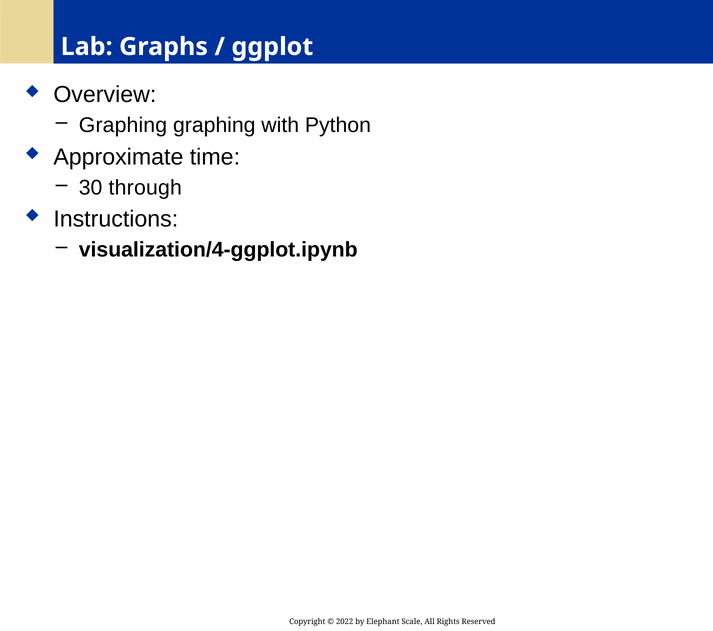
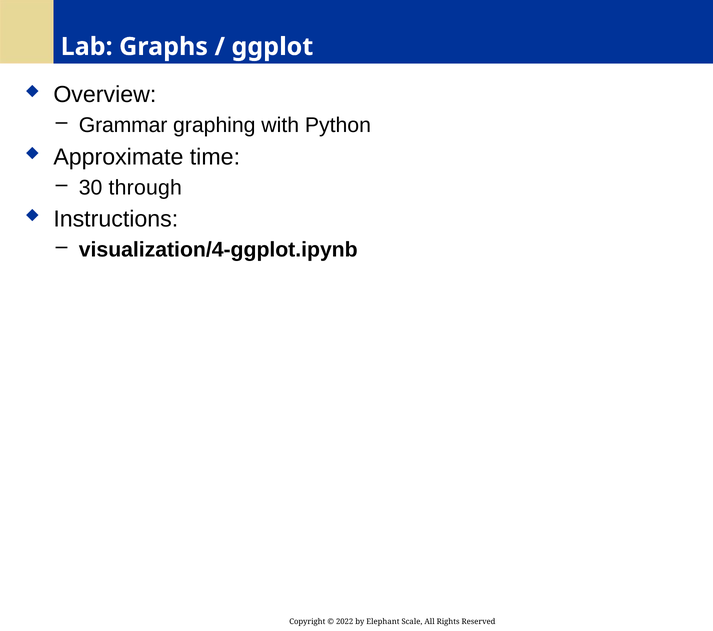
Graphing: Graphing -> Grammar (123, 126)
